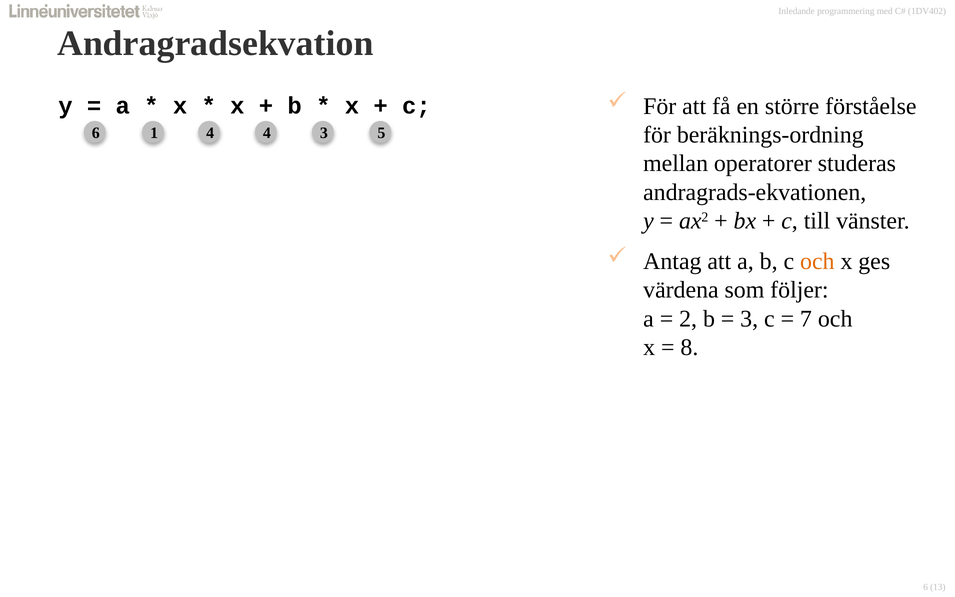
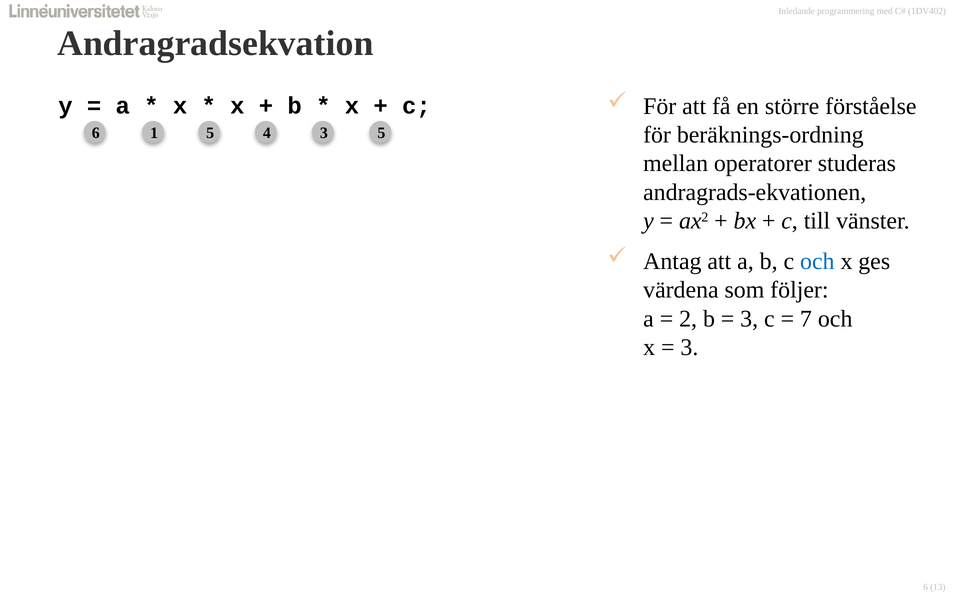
1 4: 4 -> 5 (210, 133)
och colour: orange -> blue (817, 261)
8: 8 -> 3 (689, 347)
